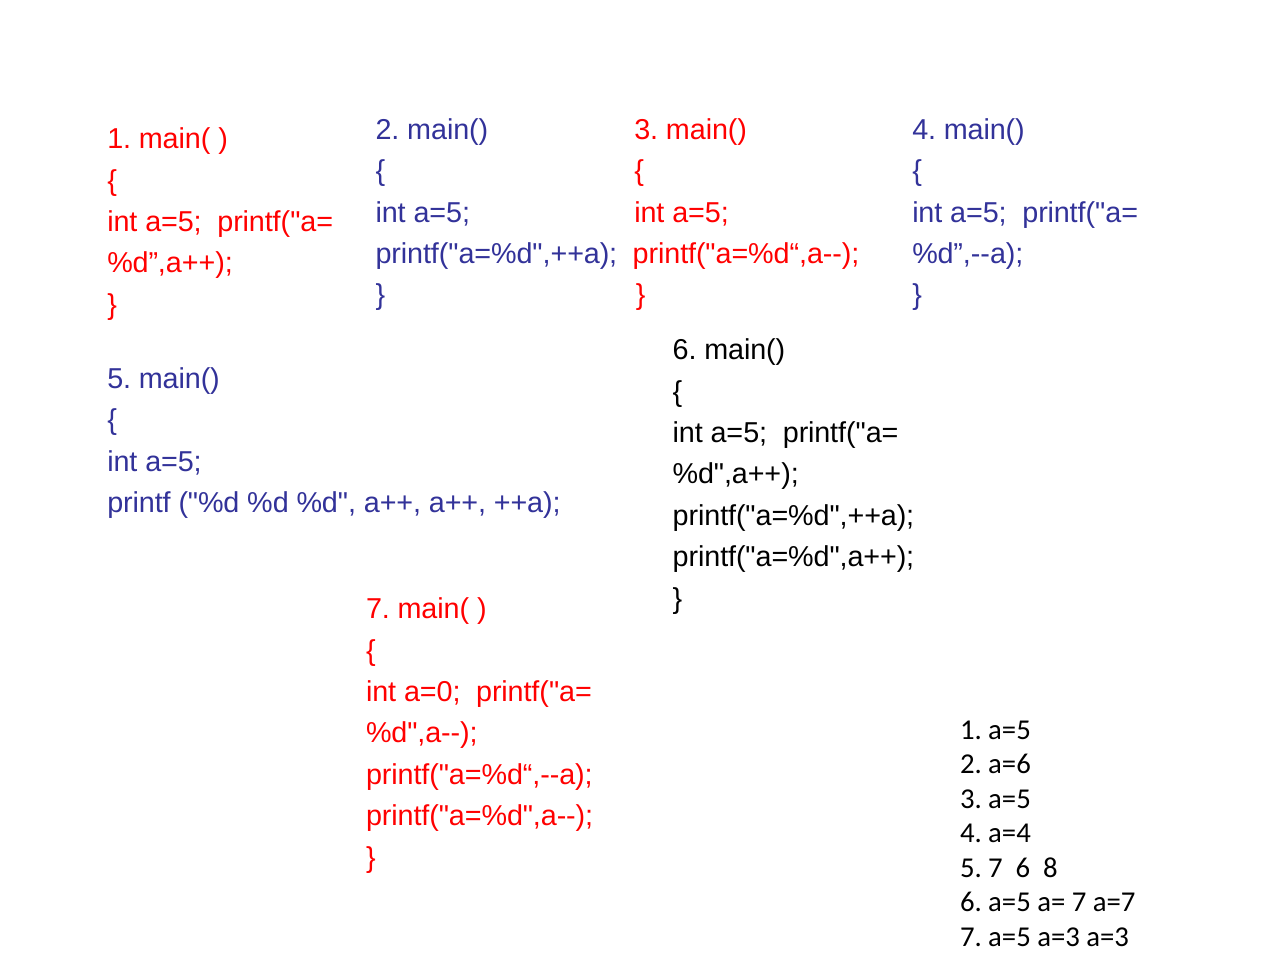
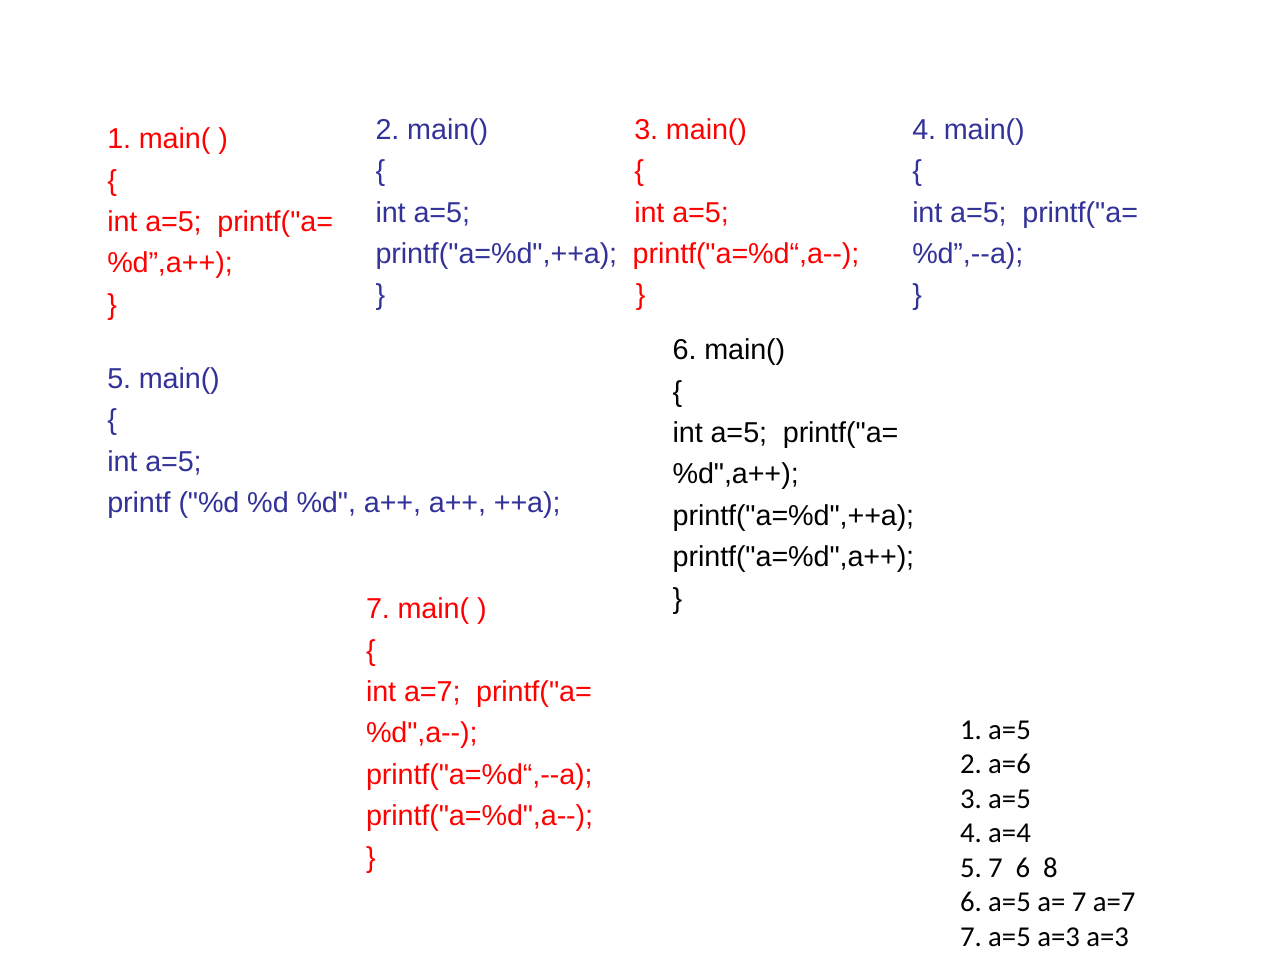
int a=0: a=0 -> a=7 (432, 692)
